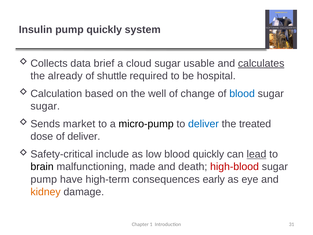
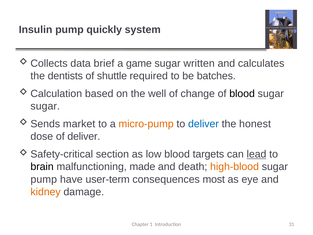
cloud: cloud -> game (139, 63)
usable: usable -> written (199, 63)
calculates underline: present -> none (261, 63)
already: already -> dentists (65, 76)
hospital: hospital -> batches (216, 76)
blood colour: blue -> black (242, 94)
micro-pump colour: black -> orange (146, 124)
treated: treated -> honest (255, 124)
include: include -> section (112, 154)
blood quickly: quickly -> targets (208, 154)
high-blood colour: red -> orange (235, 167)
high-term: high-term -> user-term (108, 179)
early: early -> most (214, 179)
